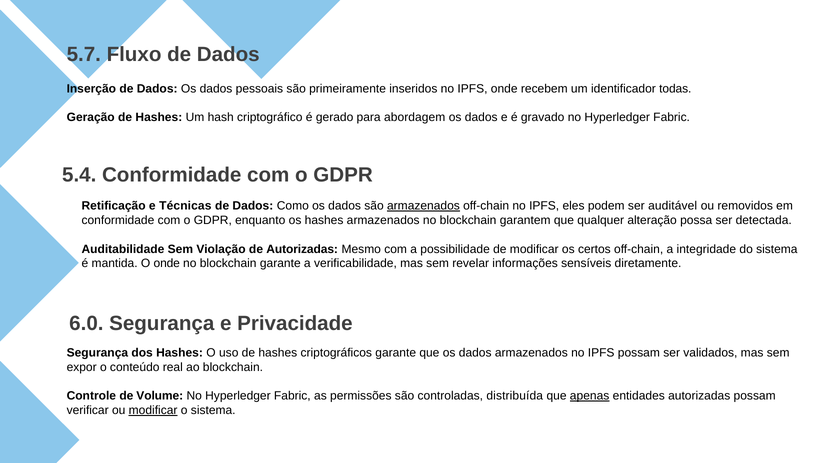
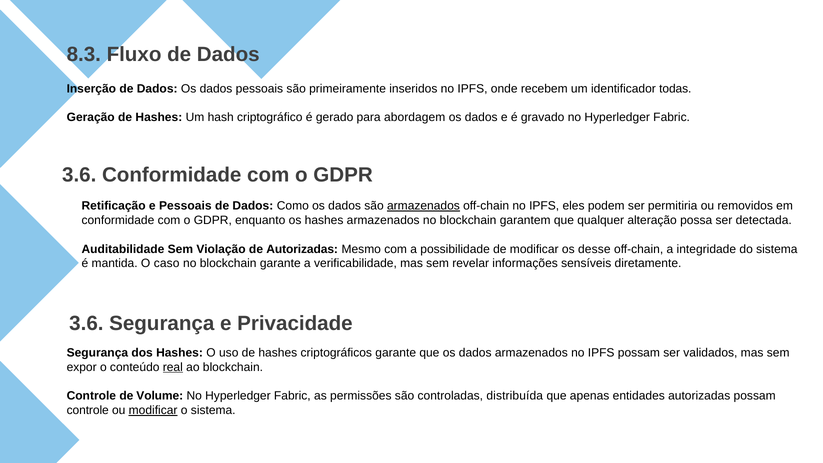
5.7: 5.7 -> 8.3 (84, 54)
5.4: 5.4 -> 3.6 (79, 175)
e Técnicas: Técnicas -> Pessoais (185, 206)
auditável: auditável -> permitiria (673, 206)
certos: certos -> desse (594, 249)
O onde: onde -> caso (167, 263)
6.0: 6.0 -> 3.6 (86, 323)
real underline: none -> present (173, 367)
apenas underline: present -> none (590, 396)
verificar: verificar -> controle (88, 410)
